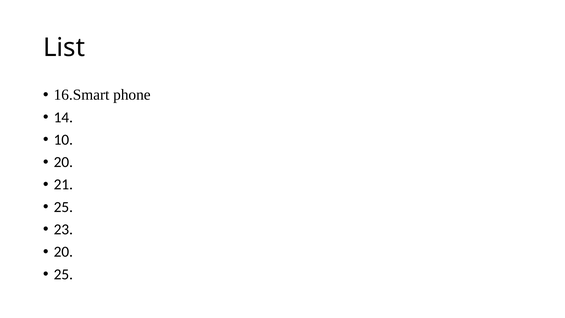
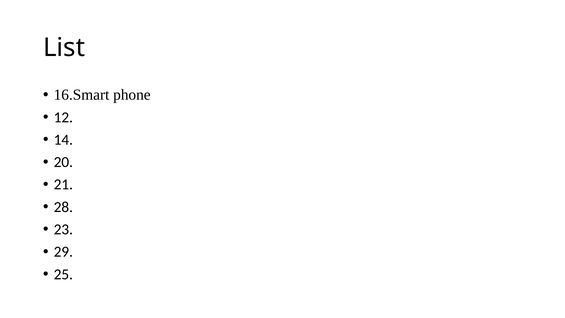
14: 14 -> 12 (63, 117)
10: 10 -> 14 (63, 140)
25: 25 -> 28 (63, 207)
20: 20 -> 29 (63, 252)
